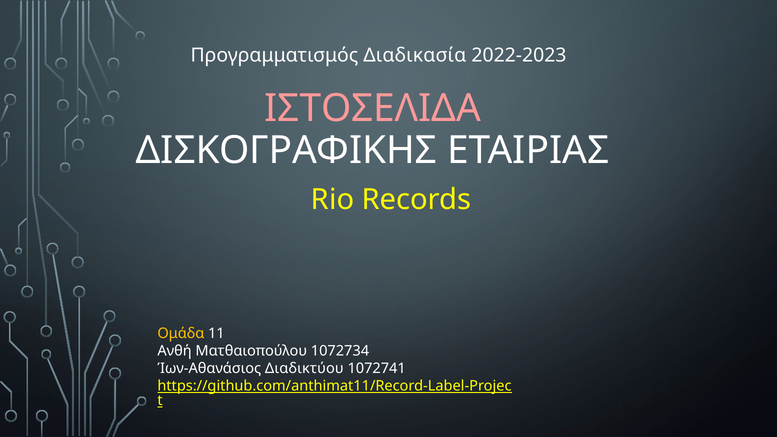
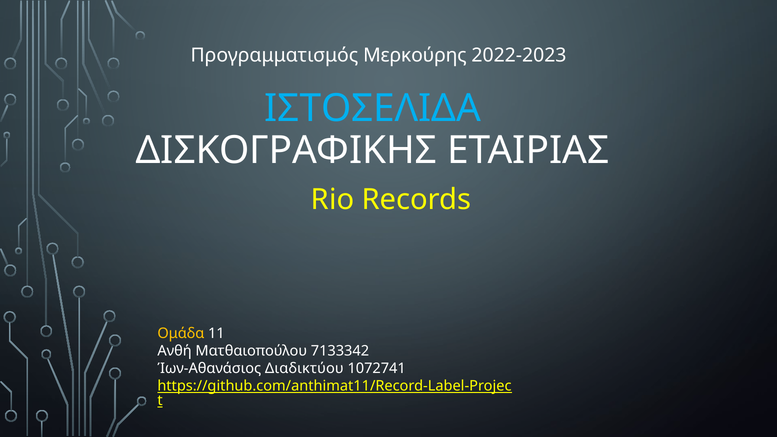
Διαδικασία: Διαδικασία -> Μερκούρης (415, 56)
ΙΣΤΟΣΕΛΙΔΑ colour: pink -> light blue (373, 109)
1072734: 1072734 -> 7133342 (340, 351)
